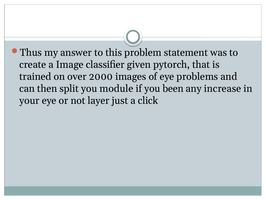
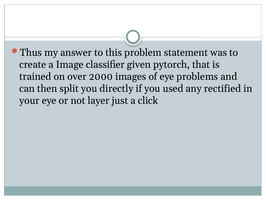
module: module -> directly (116, 88)
been: been -> used (173, 88)
increase: increase -> rectified (223, 88)
